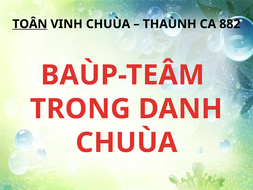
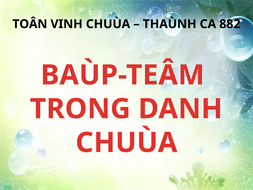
TOÂN underline: present -> none (30, 24)
